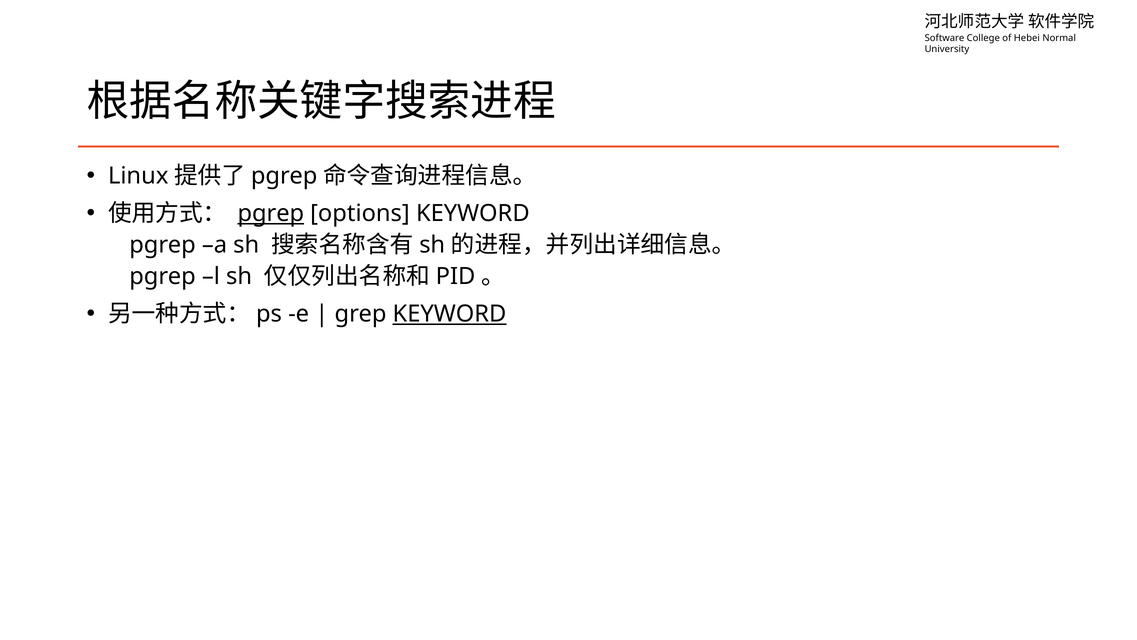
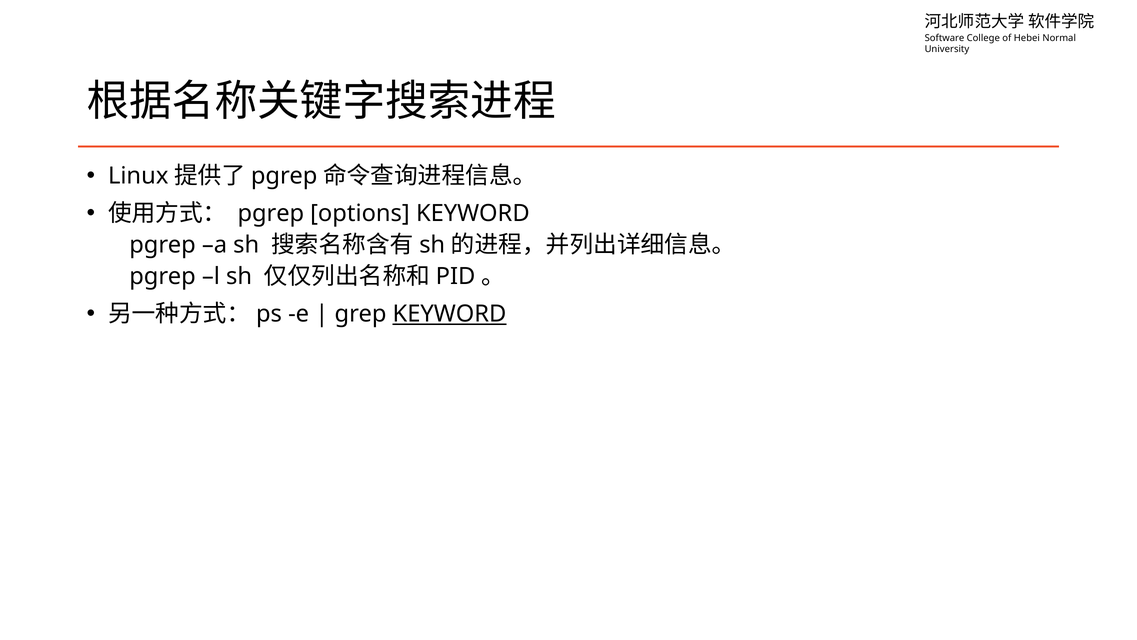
pgrep underline: present -> none (271, 213)
